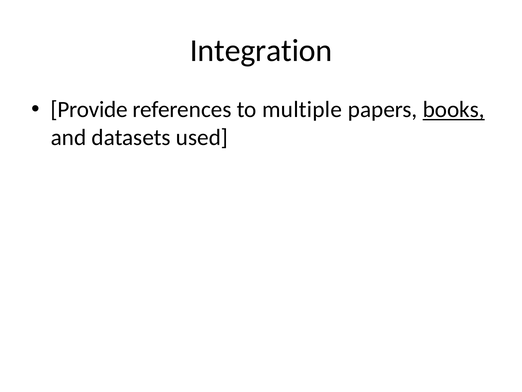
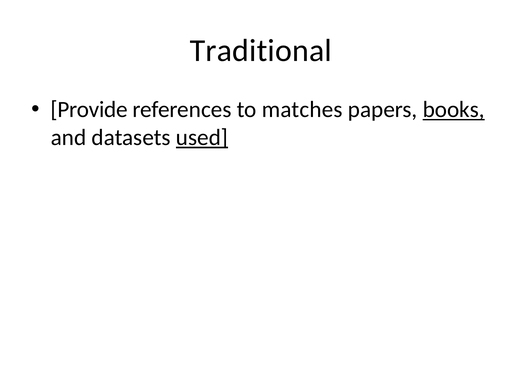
Integration: Integration -> Traditional (261, 51)
multiple: multiple -> matches (302, 110)
used underline: none -> present (202, 137)
